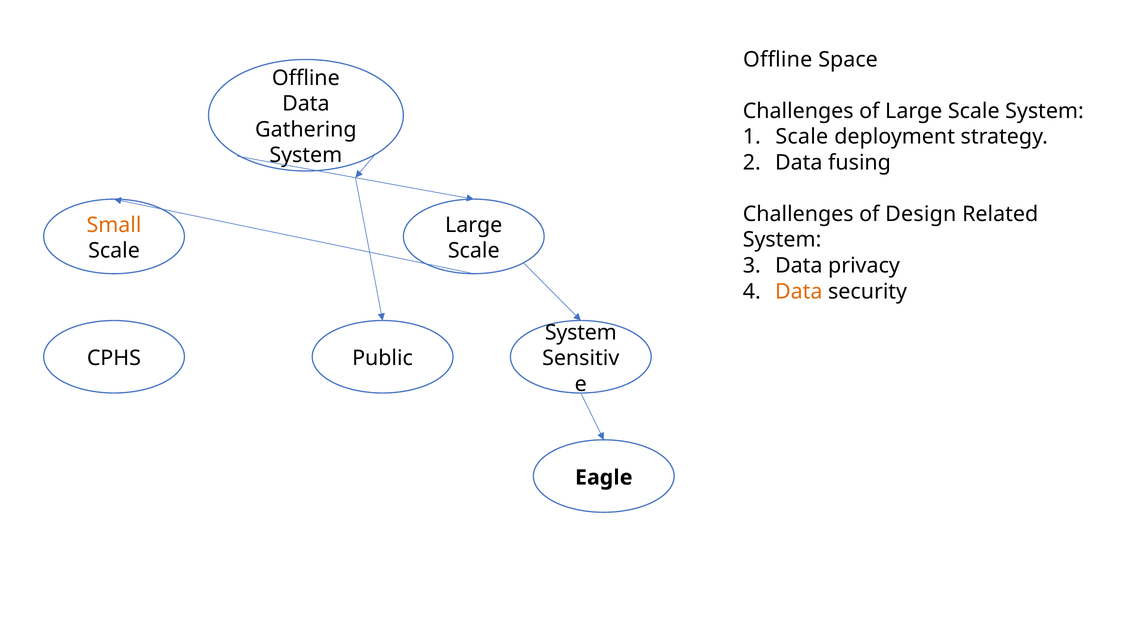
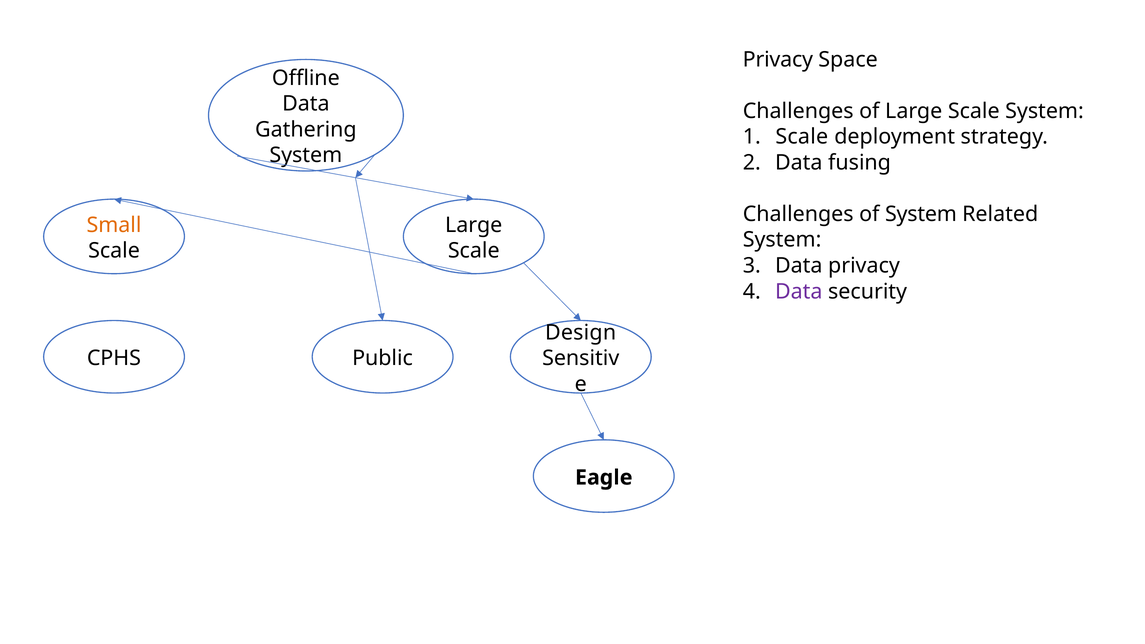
Offline: Offline -> Privacy (778, 60)
of Design: Design -> System (921, 214)
Data colour: orange -> purple (799, 291)
System: System -> Design (581, 332)
